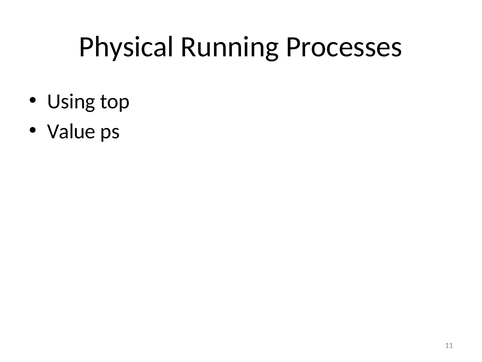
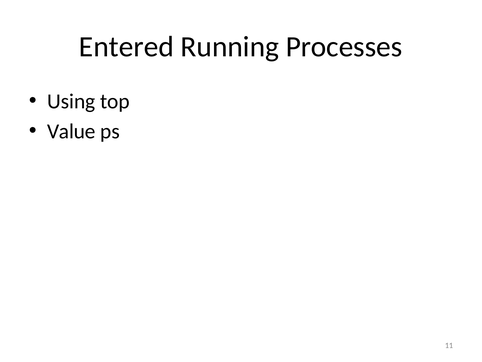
Physical: Physical -> Entered (126, 47)
